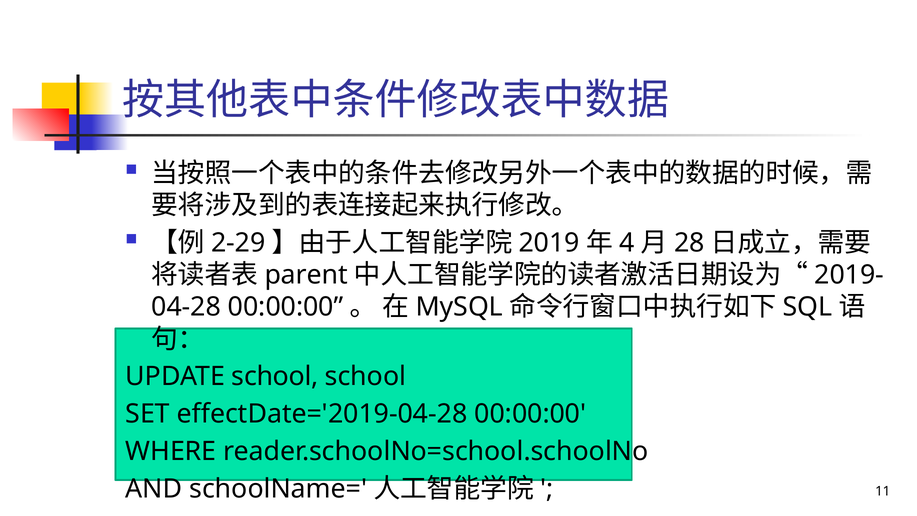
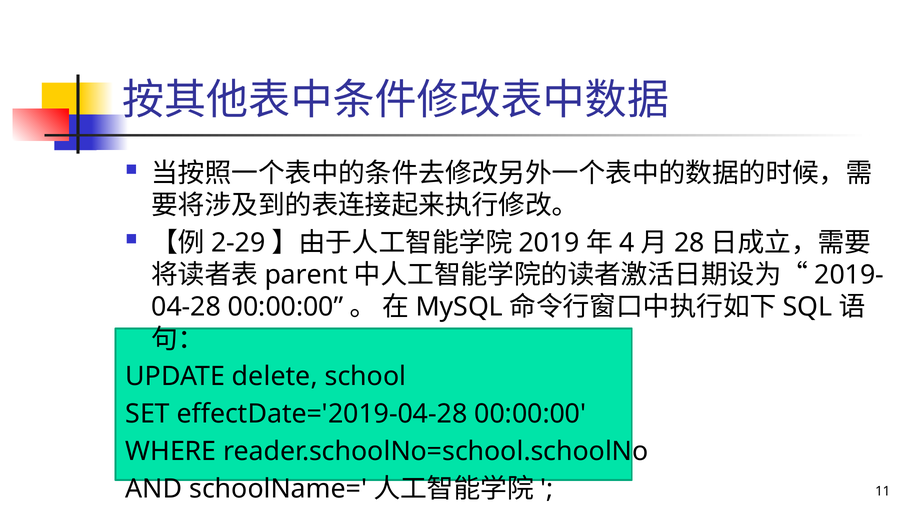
UPDATE school: school -> delete (275, 377)
